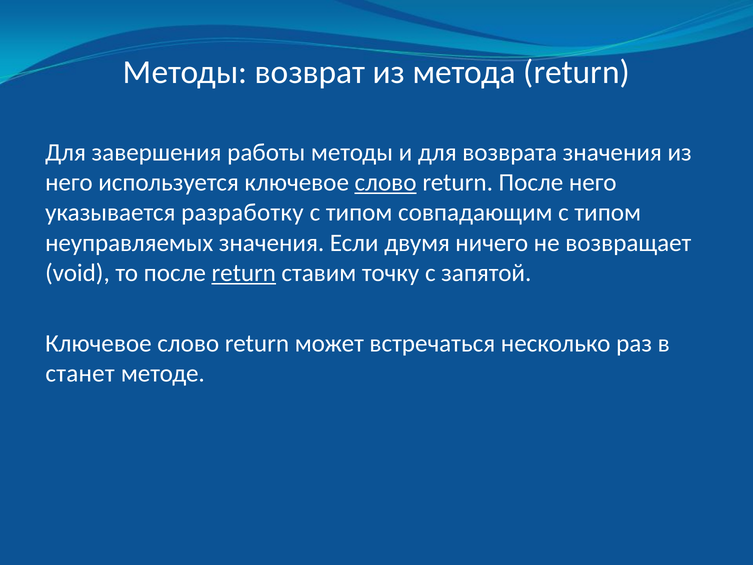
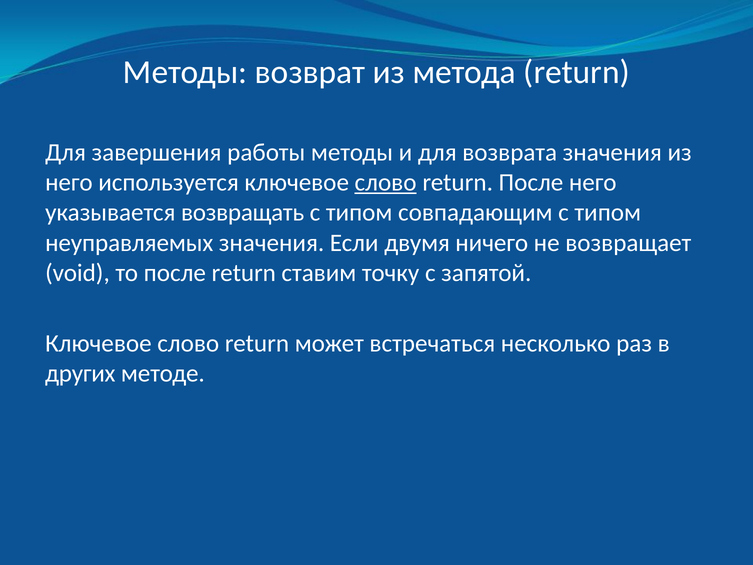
разработку: разработку -> возвращать (243, 213)
return underline: present -> none (244, 273)
станет: станет -> других (80, 373)
